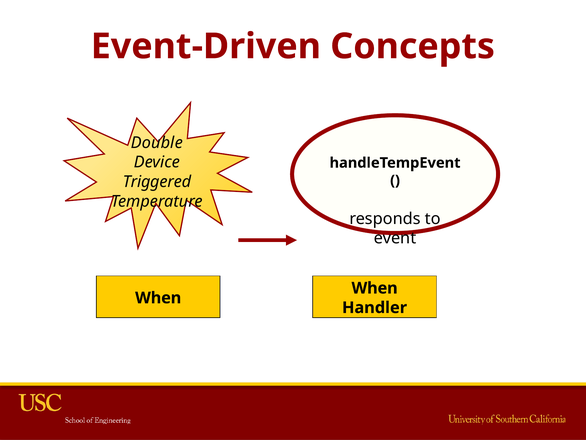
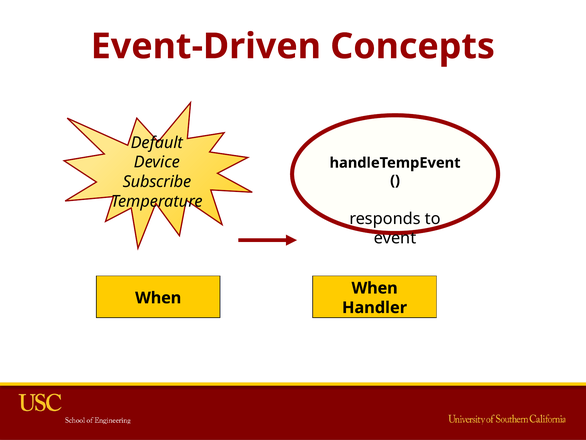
Double: Double -> Default (157, 143)
Triggered: Triggered -> Subscribe (157, 182)
